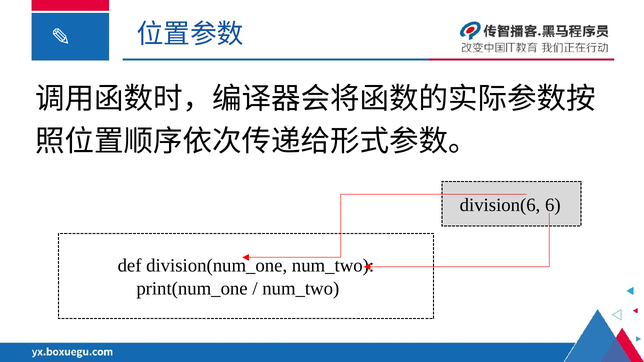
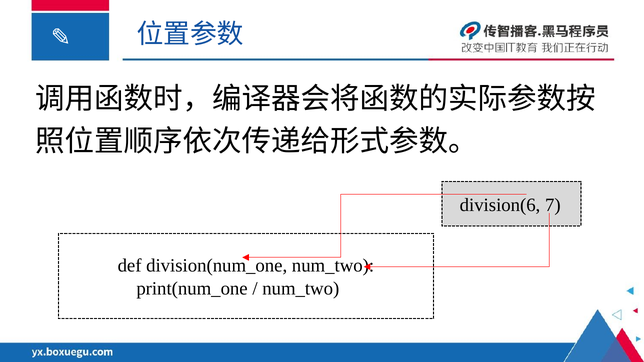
6: 6 -> 7 (553, 205)
